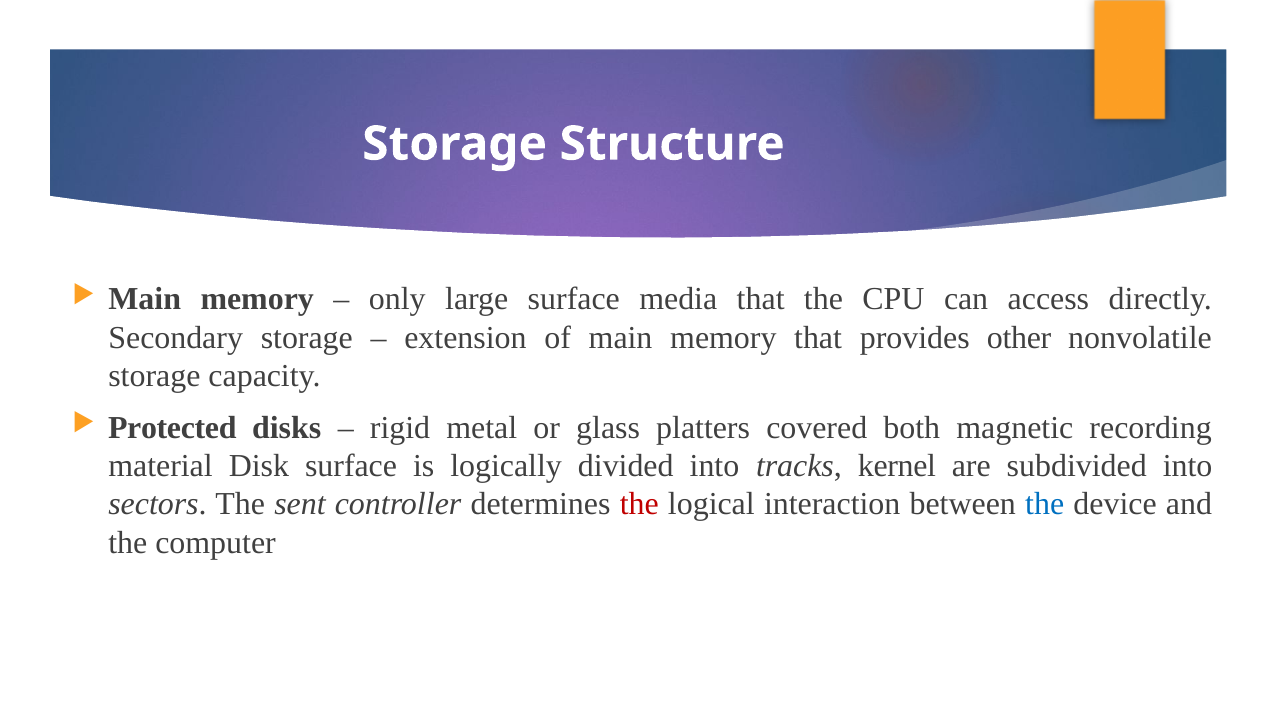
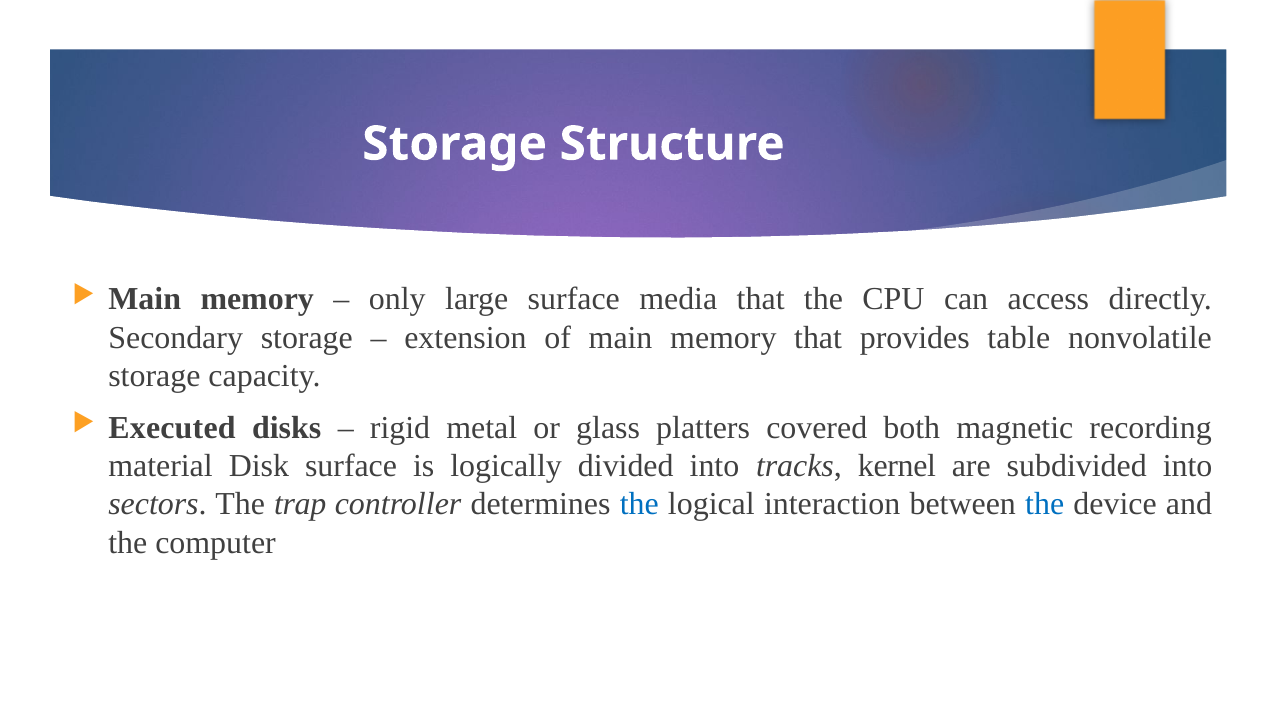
other: other -> table (1019, 337)
Protected: Protected -> Executed (172, 427)
sent: sent -> trap (300, 504)
the colour: red -> blue (639, 504)
